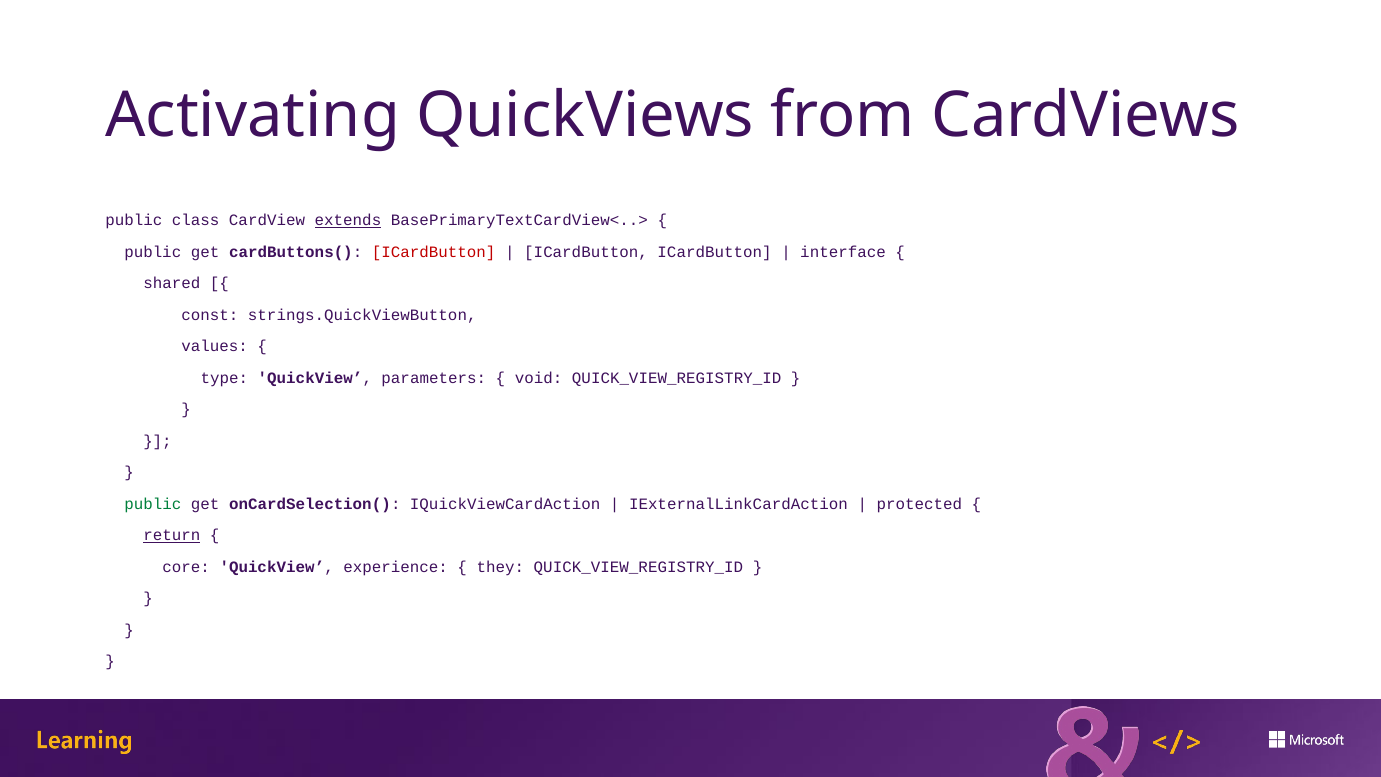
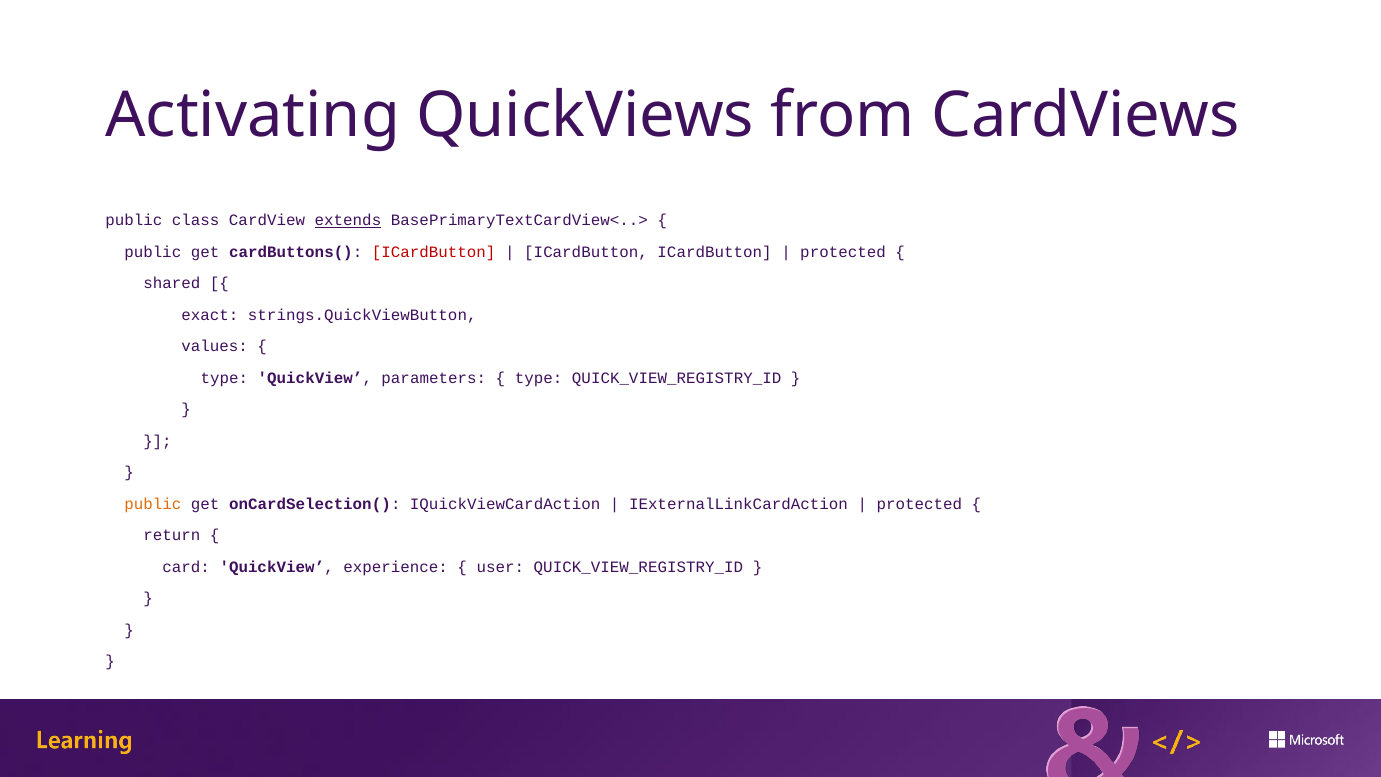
interface: interface -> protected (843, 252)
const: const -> exact (210, 315)
void: void -> type (539, 378)
public colour: green -> orange (153, 504)
return underline: present -> none (172, 535)
core: core -> card (186, 567)
they: they -> user (500, 567)
